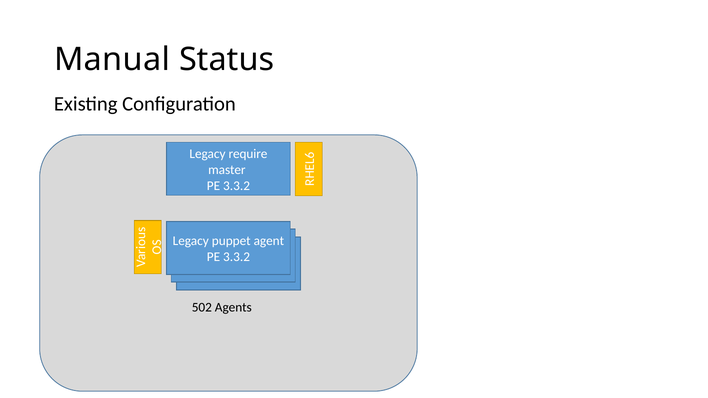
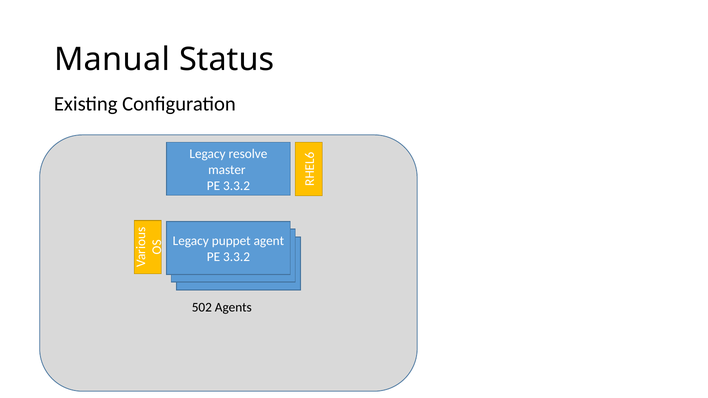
require: require -> resolve (248, 154)
